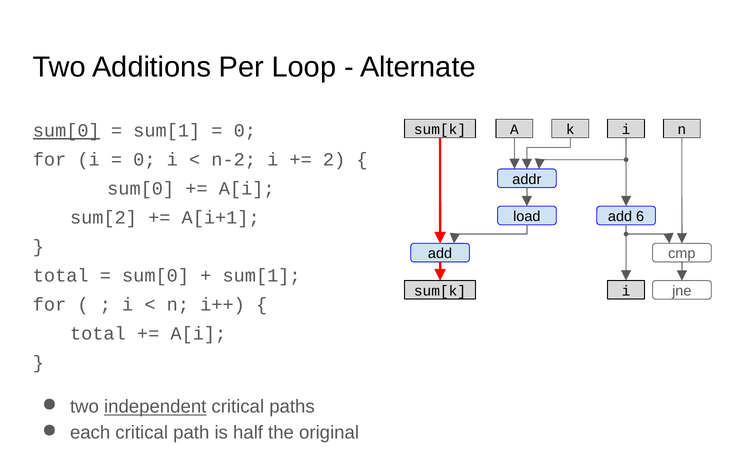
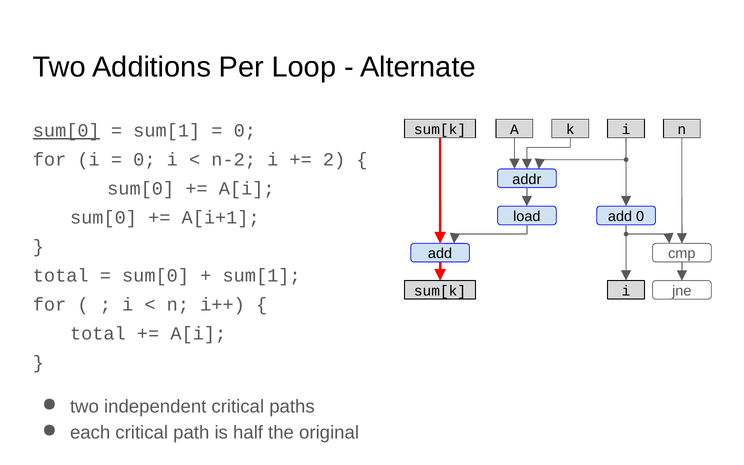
add 6: 6 -> 0 (640, 216)
sum[2: sum[2 -> sum[0 (103, 218)
independent underline: present -> none (155, 407)
